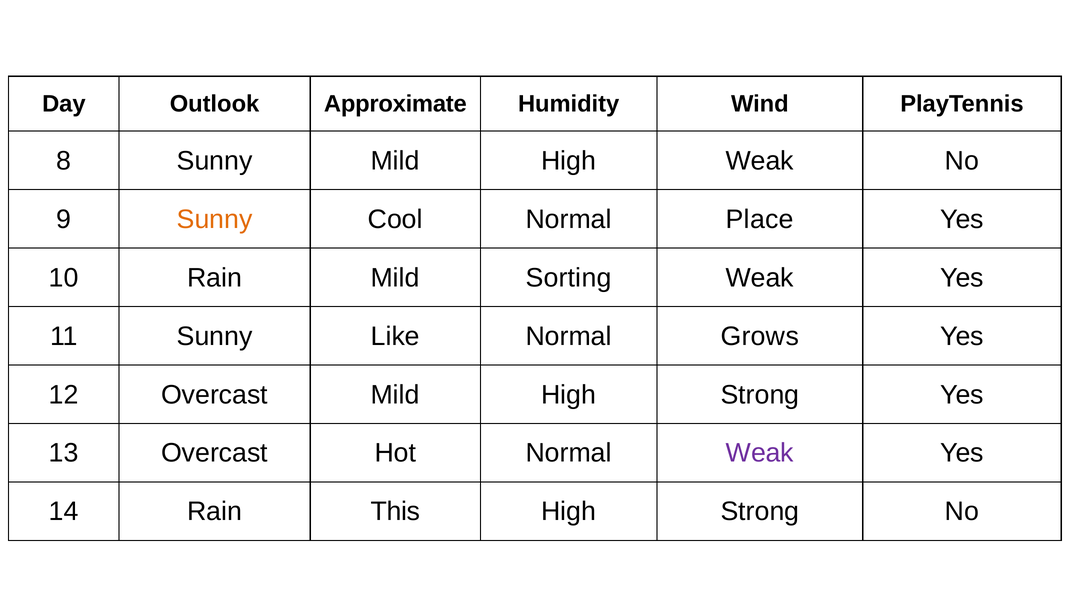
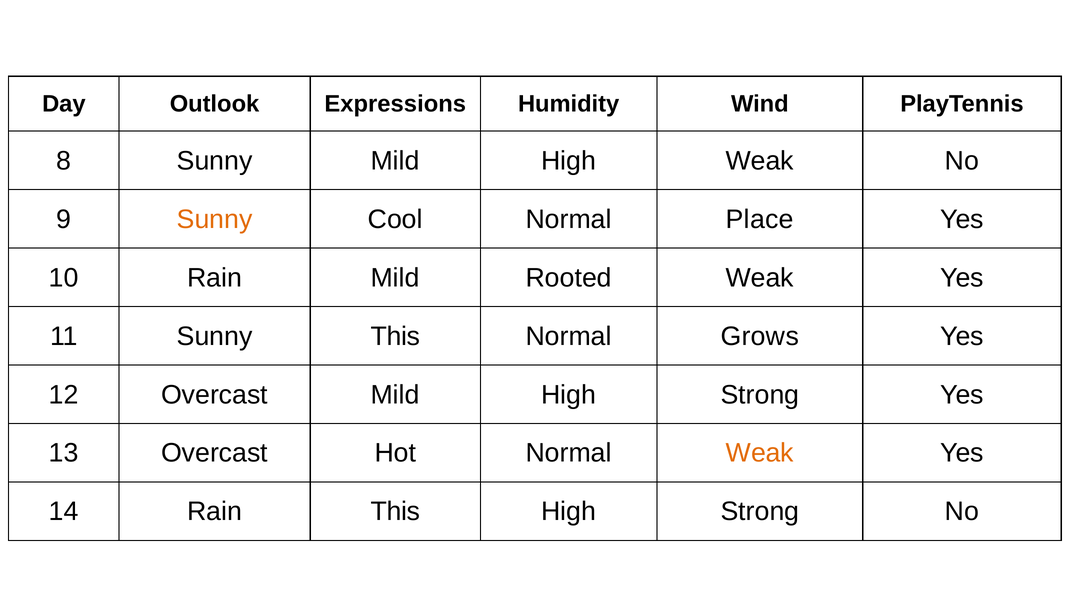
Approximate: Approximate -> Expressions (395, 104)
Sorting: Sorting -> Rooted (569, 278)
Sunny Like: Like -> This (395, 336)
Weak colour: purple -> orange (760, 453)
